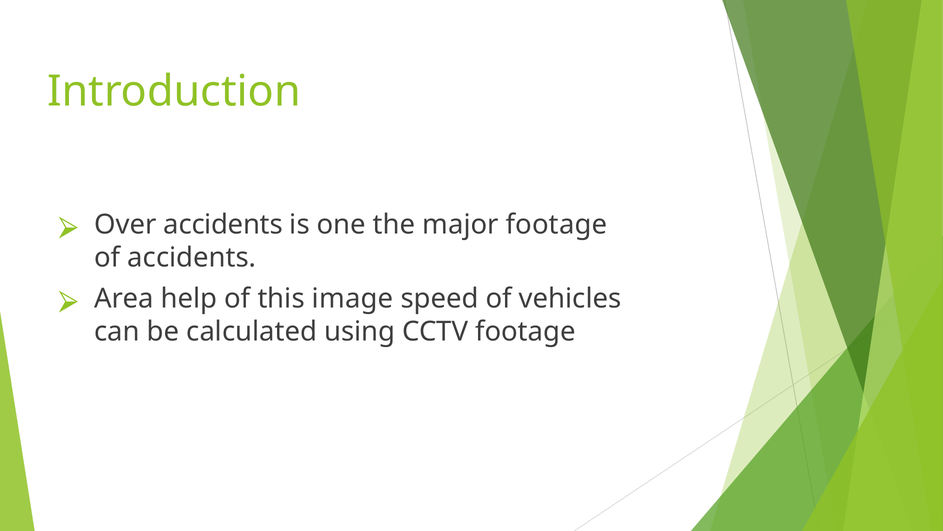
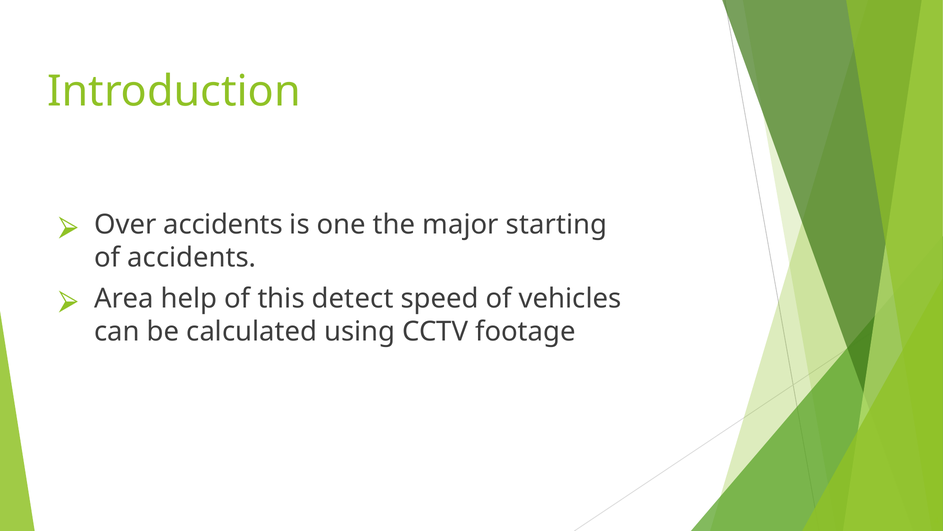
major footage: footage -> starting (556, 224)
image: image -> detect (353, 298)
